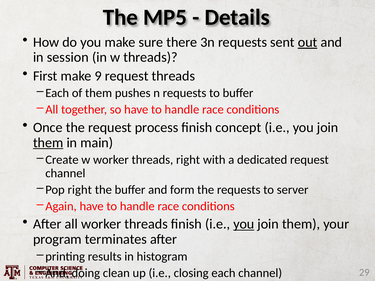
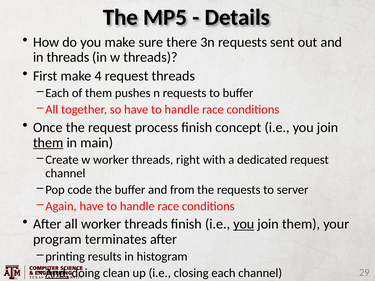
out underline: present -> none (308, 42)
in session: session -> threads (68, 57)
9: 9 -> 4 (98, 76)
Pop right: right -> code (80, 190)
form: form -> from (182, 190)
And underline: none -> present (57, 273)
